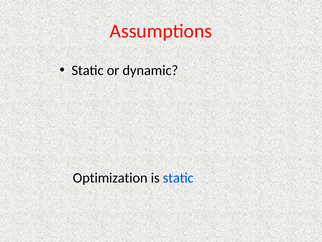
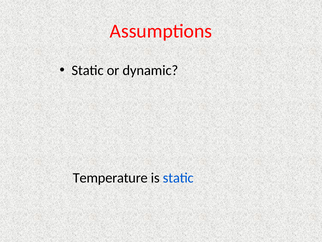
Optimization: Optimization -> Temperature (110, 178)
